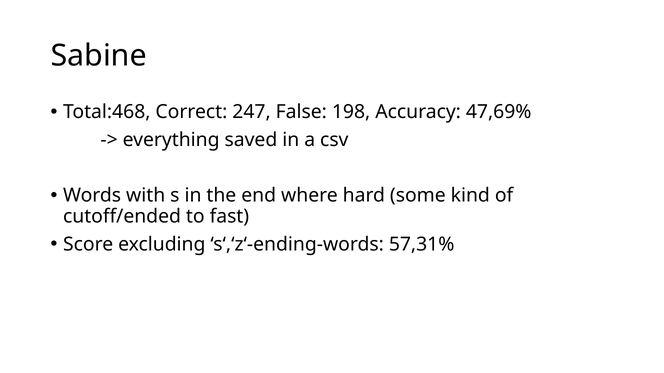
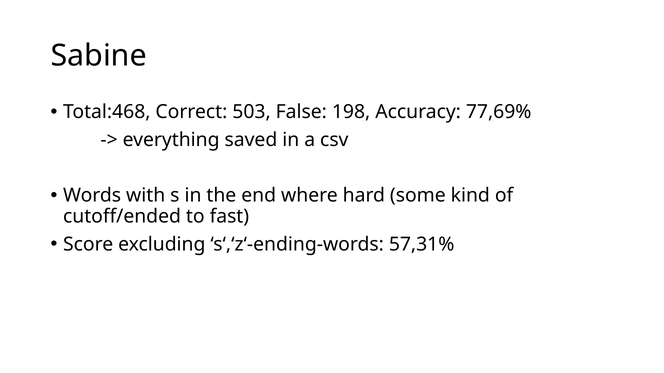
247: 247 -> 503 (252, 112)
47,69%: 47,69% -> 77,69% (499, 112)
